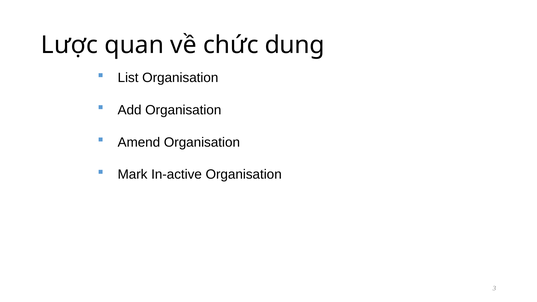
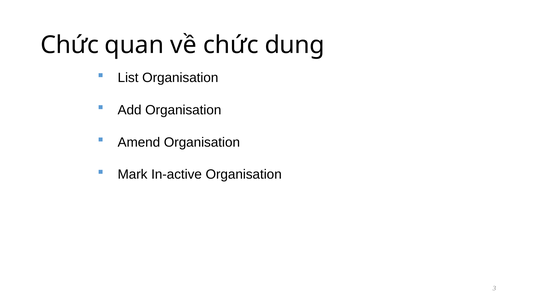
Lược: Lược -> Chức (70, 45)
